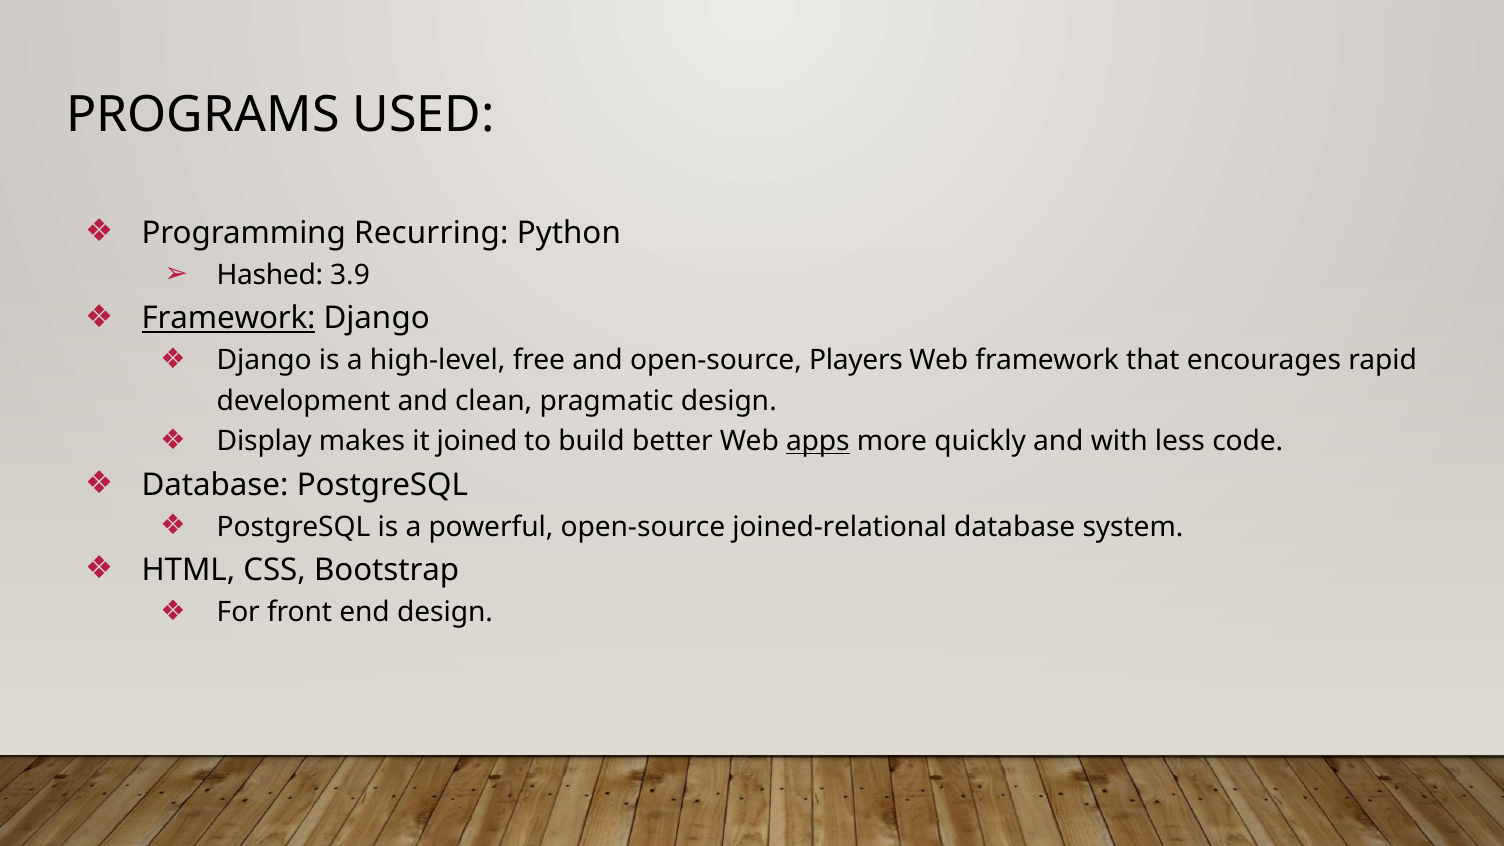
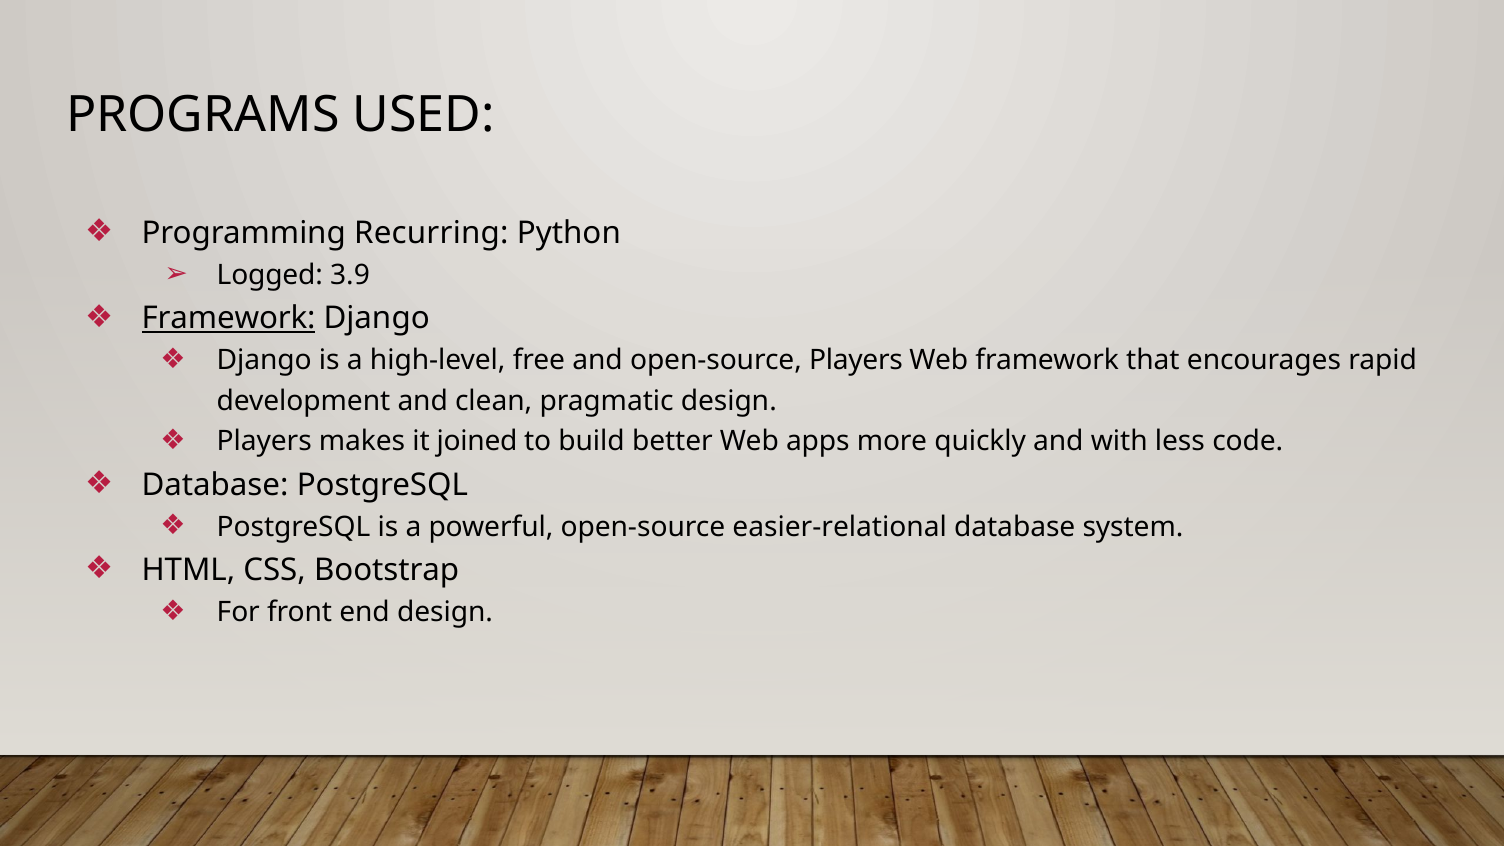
Hashed: Hashed -> Logged (270, 275)
Display: Display -> Players (264, 441)
apps underline: present -> none (818, 441)
joined-relational: joined-relational -> easier-relational (840, 527)
